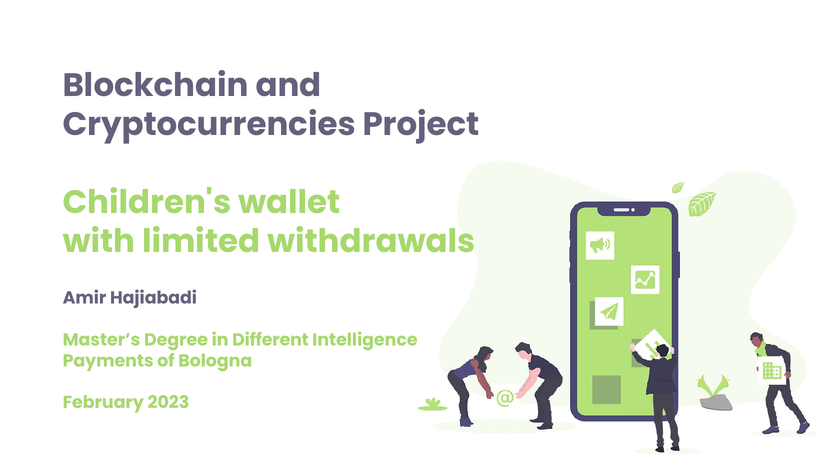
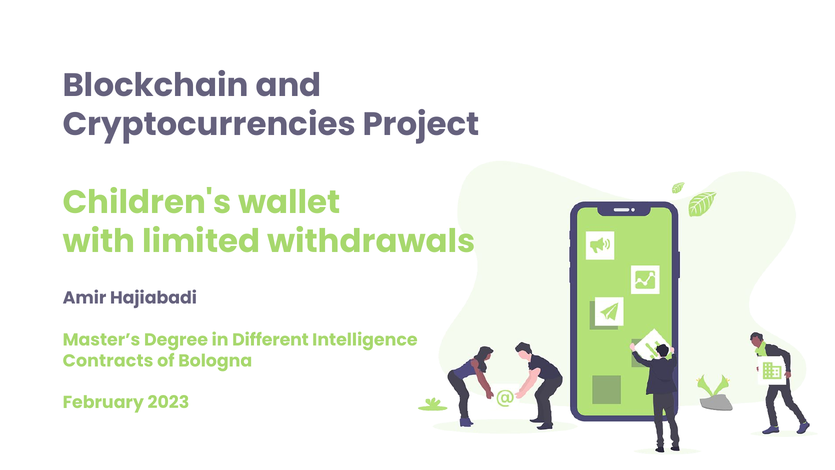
Payments: Payments -> Contracts (108, 361)
